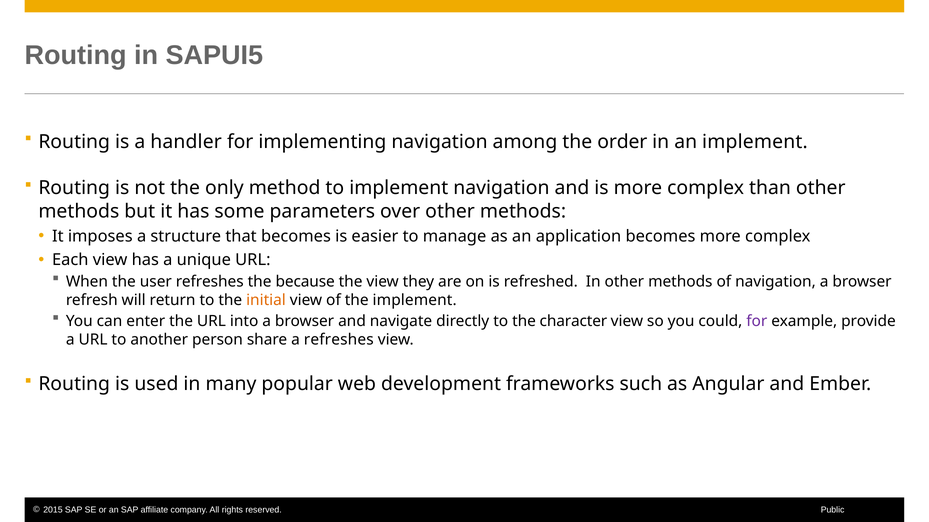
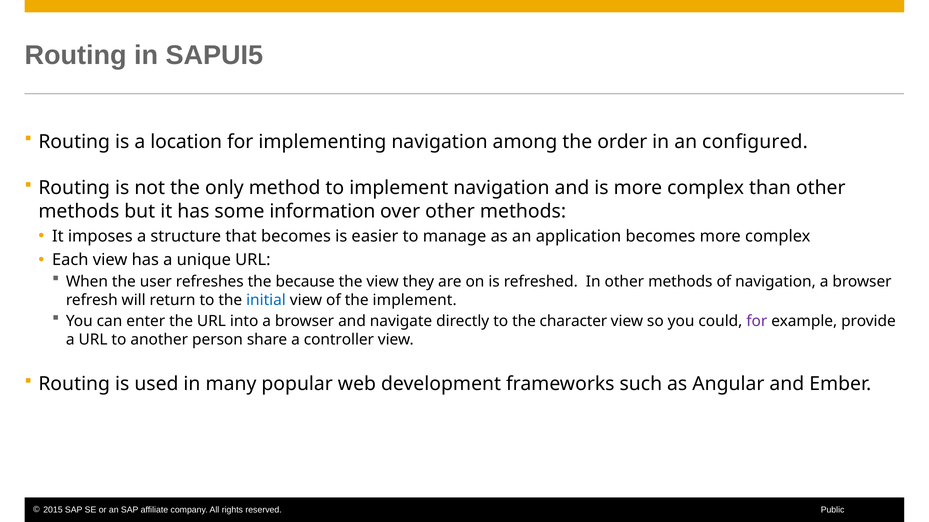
handler: handler -> location (186, 142)
an implement: implement -> configured (755, 142)
parameters: parameters -> information (322, 211)
initial colour: orange -> blue (266, 300)
a refreshes: refreshes -> controller (339, 340)
